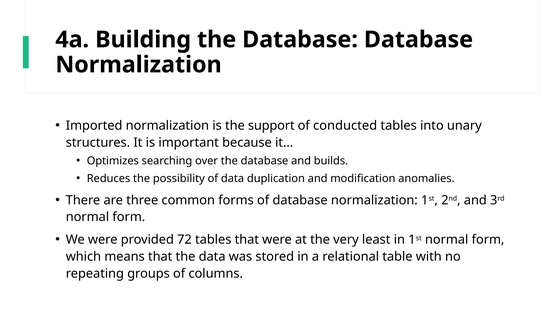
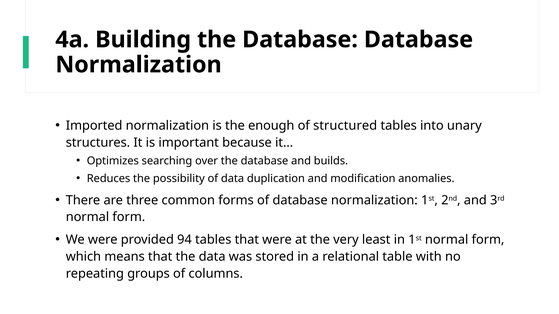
support: support -> enough (271, 126)
conducted: conducted -> structured (345, 126)
72: 72 -> 94 (184, 240)
